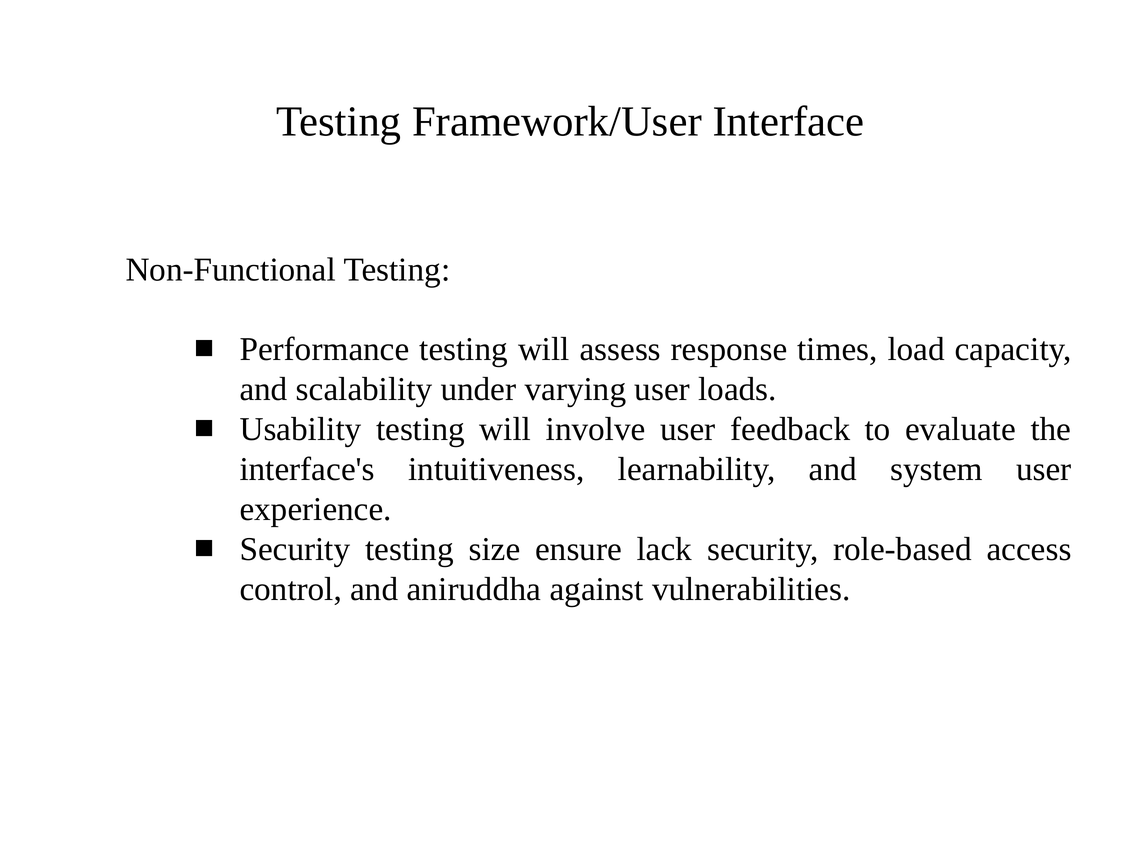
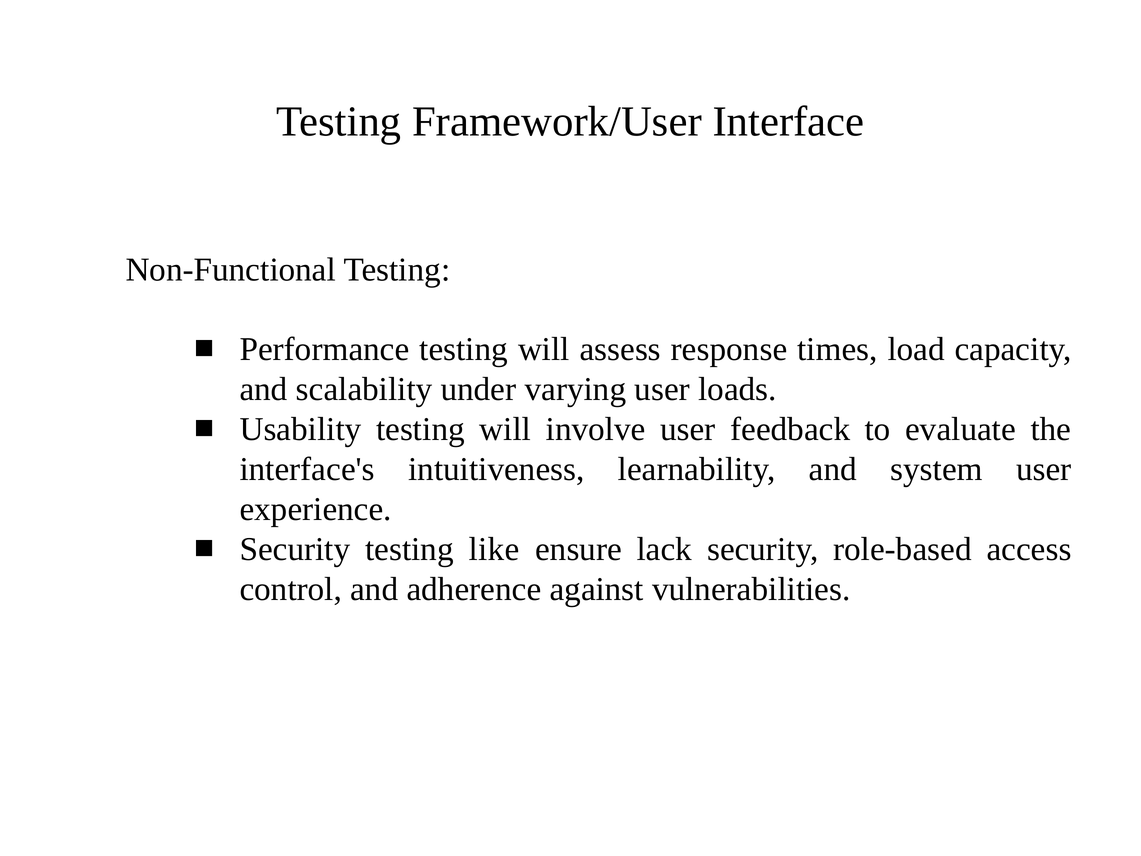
size: size -> like (494, 549)
aniruddha: aniruddha -> adherence (474, 589)
